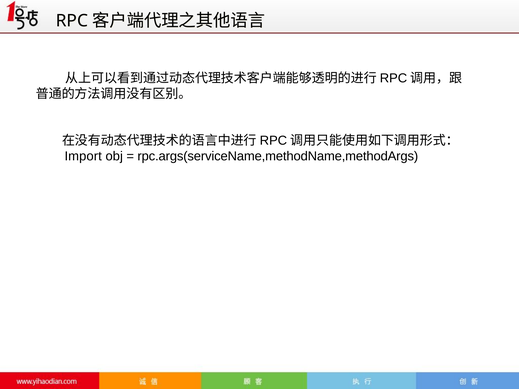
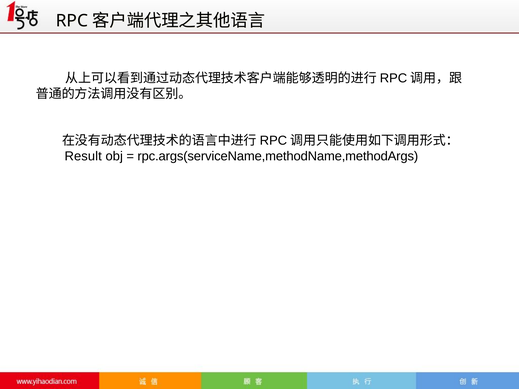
Import: Import -> Result (83, 156)
